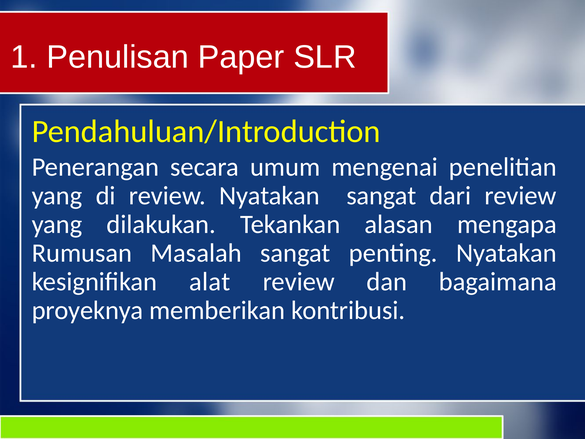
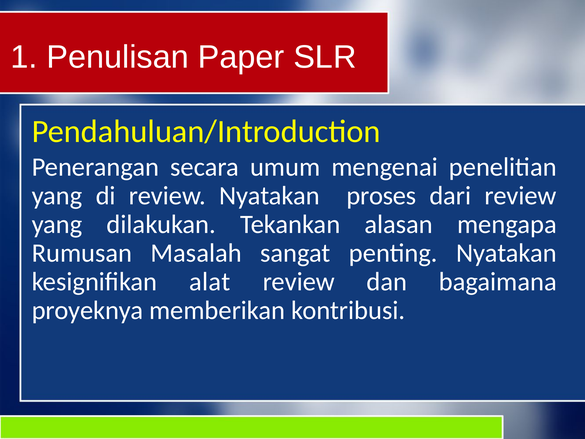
Nyatakan sangat: sangat -> proses (381, 196)
